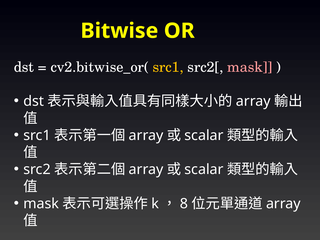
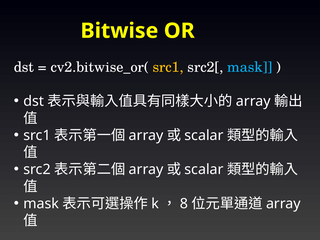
mask colour: pink -> light blue (250, 67)
